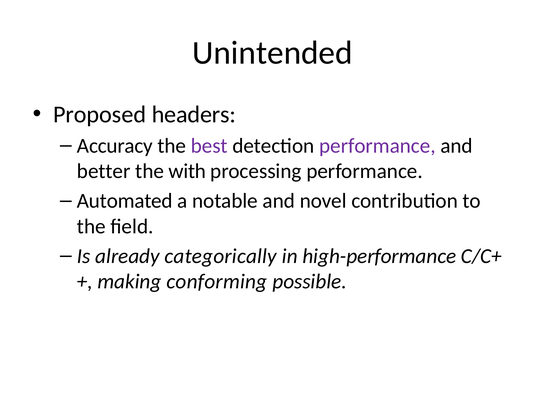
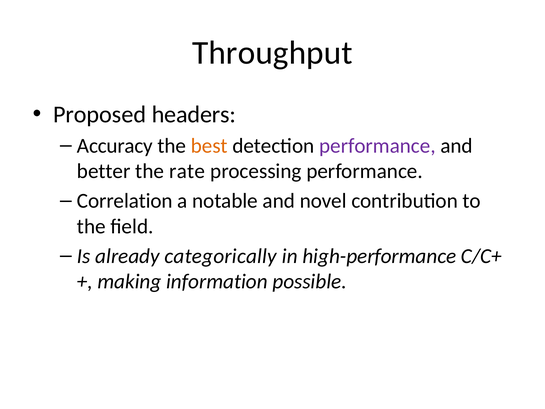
Unintended: Unintended -> Throughput (272, 53)
best colour: purple -> orange (209, 146)
with: with -> rate (187, 171)
Automated: Automated -> Correlation (125, 201)
conforming: conforming -> information (217, 281)
